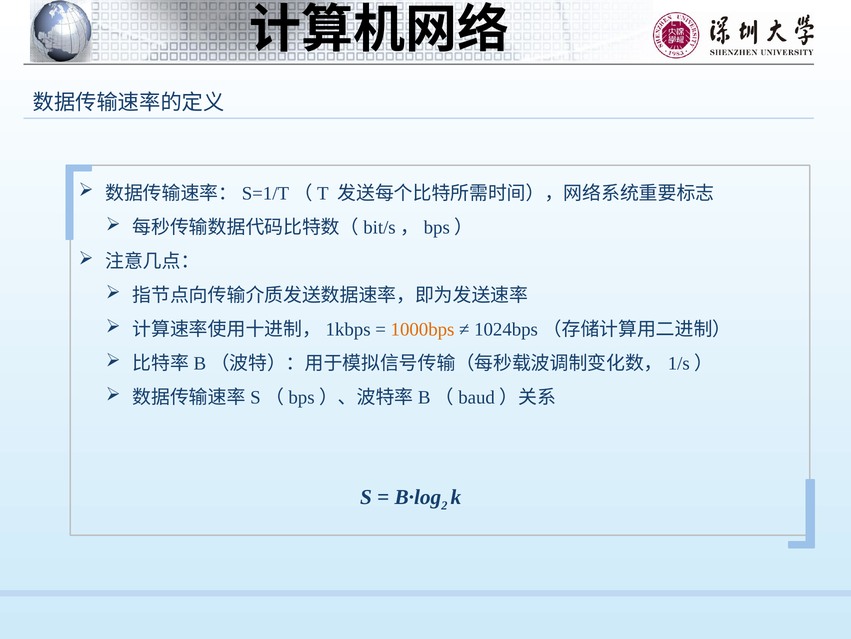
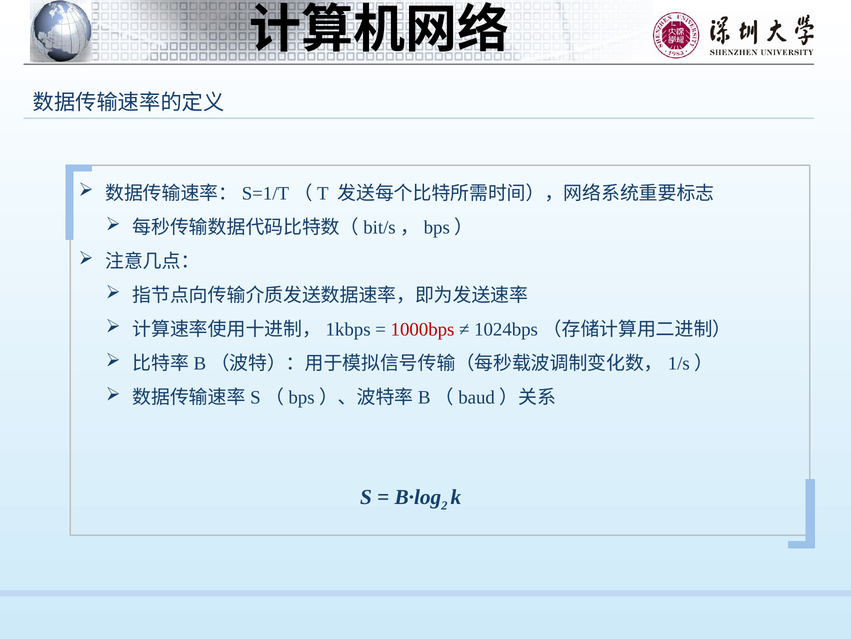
1000bps colour: orange -> red (423, 329)
